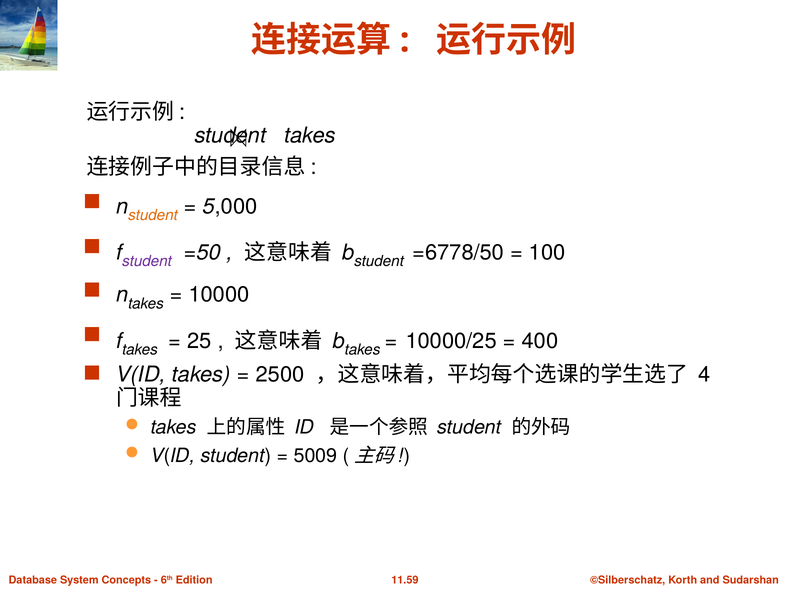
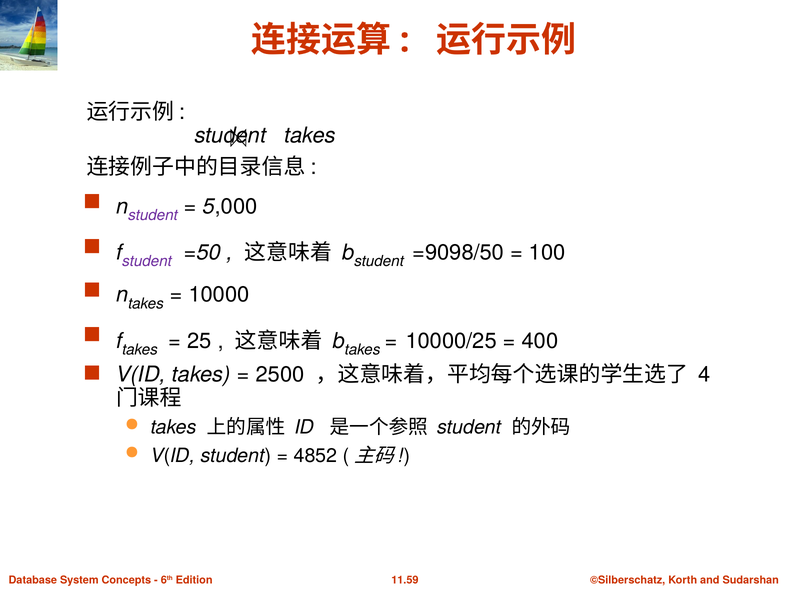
student colour: orange -> purple (153, 215)
=6778/50: =6778/50 -> =9098/50 (458, 253)
5009: 5009 -> 4852 (315, 456)
